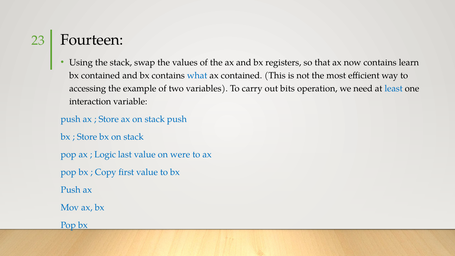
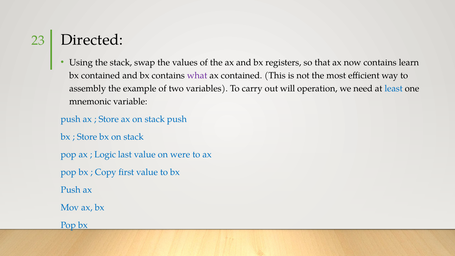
Fourteen: Fourteen -> Directed (92, 40)
what colour: blue -> purple (197, 75)
accessing: accessing -> assembly (88, 88)
bits: bits -> will (288, 88)
interaction: interaction -> mnemonic (90, 101)
